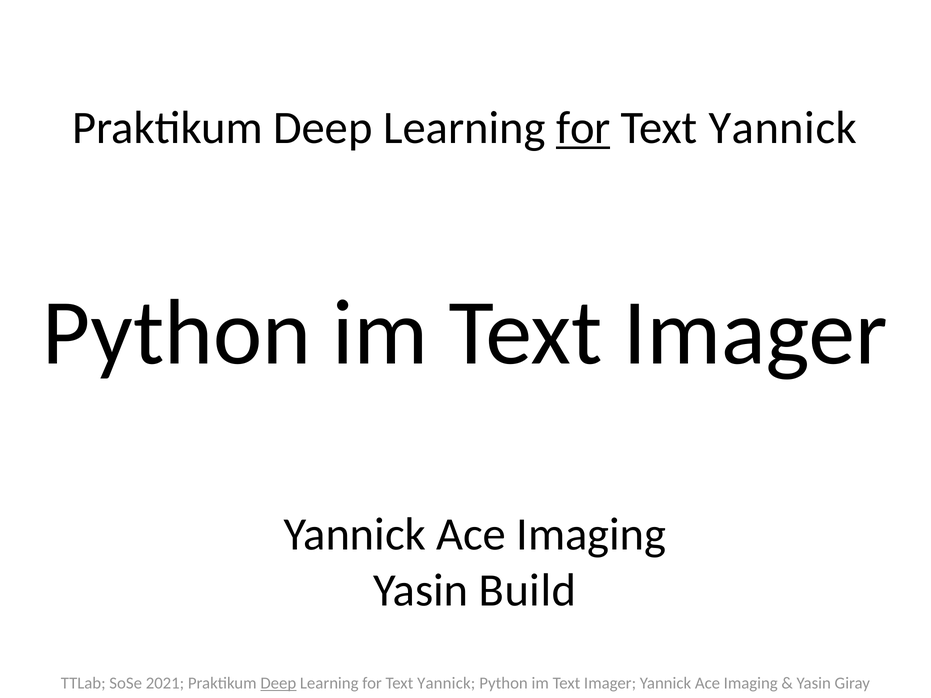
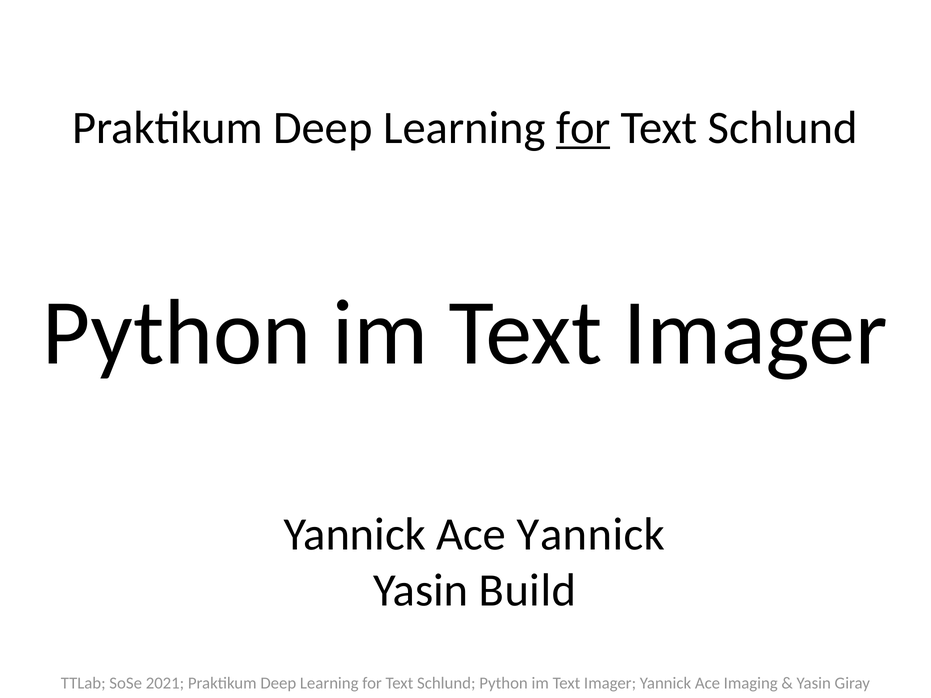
Yannick: Yannick -> Schlund (783, 128)
Imaging: Imaging -> Yannick (591, 535)
Deep underline: present -> none (278, 684)
Yannick: Yannick -> Schlund (446, 684)
